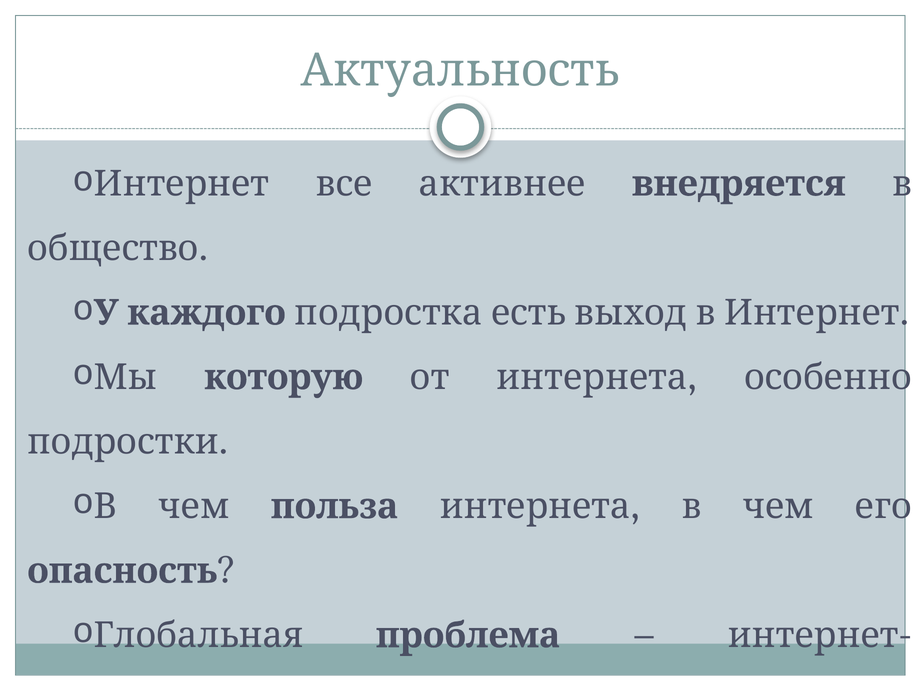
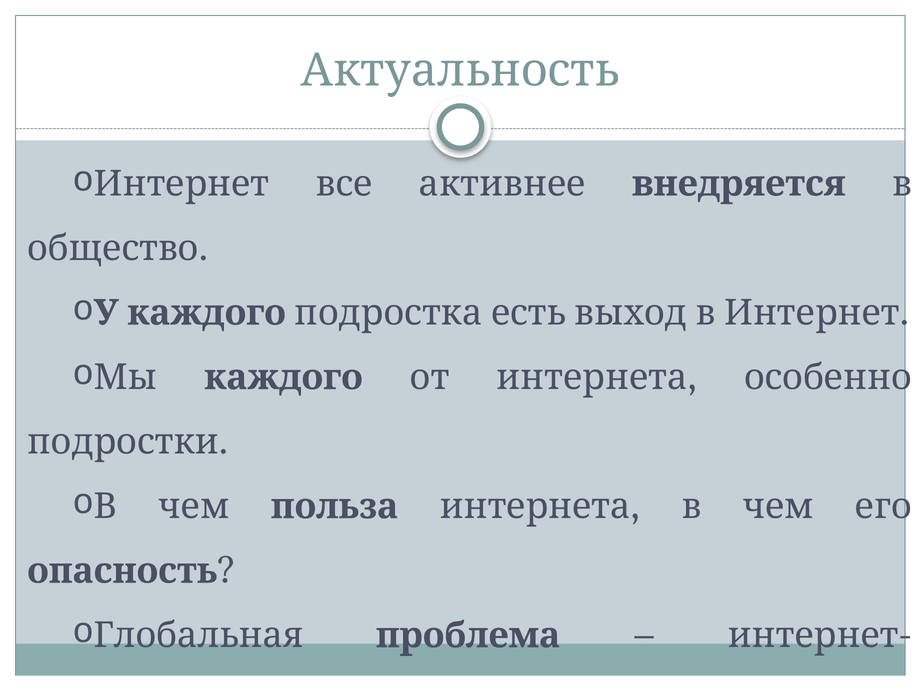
Мы которую: которую -> каждого (284, 377)
